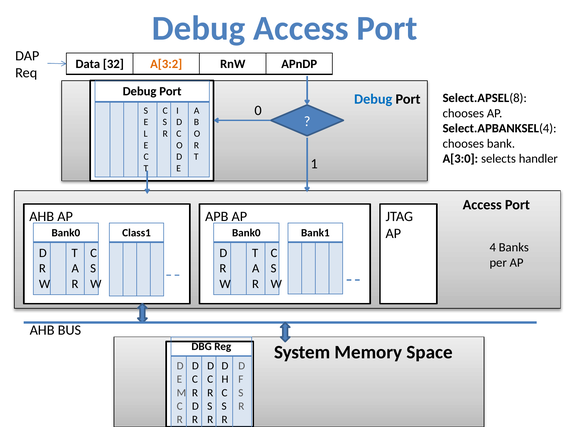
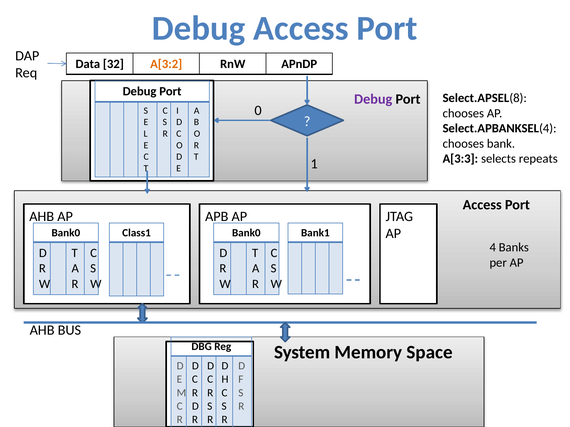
Debug colour: blue -> purple (373, 99)
A[3:0: A[3:0 -> A[3:3 (460, 159)
handler: handler -> repeats (538, 159)
